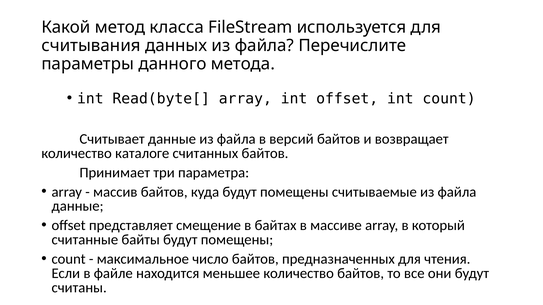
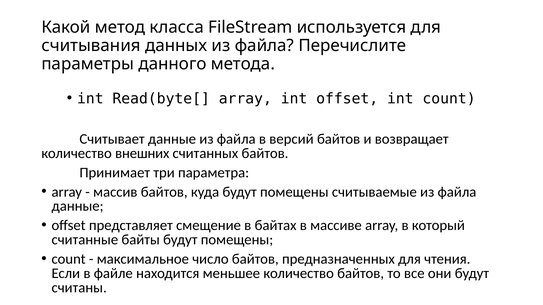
каталоге: каталоге -> внешних (142, 153)
